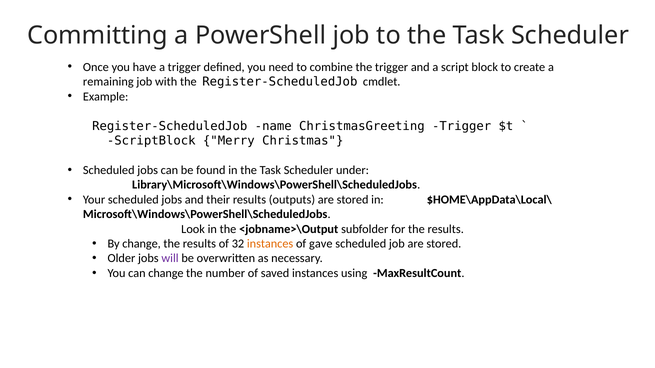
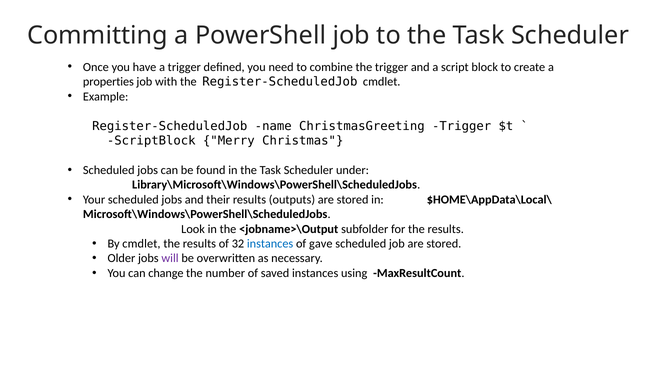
remaining: remaining -> properties (108, 82)
By change: change -> cmdlet (141, 244)
instances colour: orange -> blue (270, 244)
